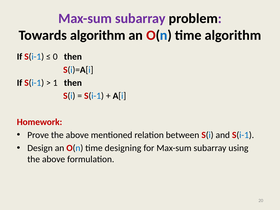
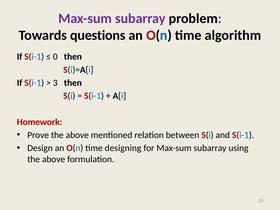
Towards algorithm: algorithm -> questions (98, 35)
1: 1 -> 3 (55, 83)
